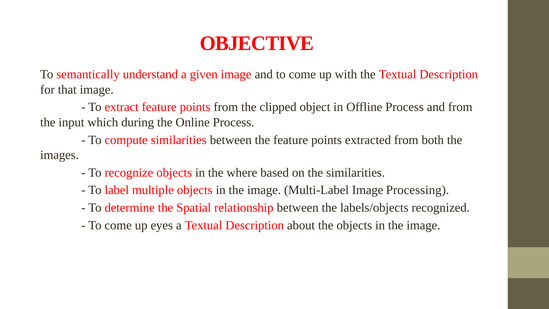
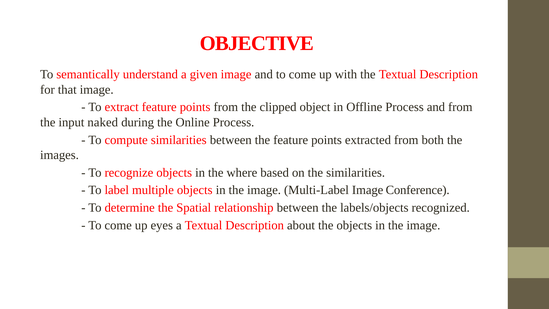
which: which -> naked (103, 122)
Processing: Processing -> Conference (418, 190)
